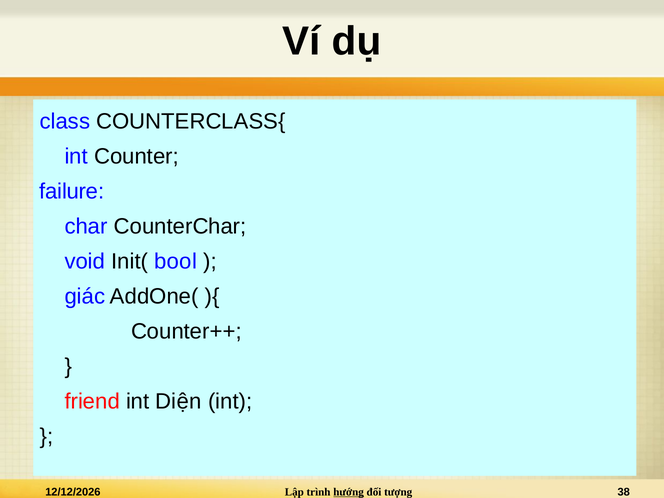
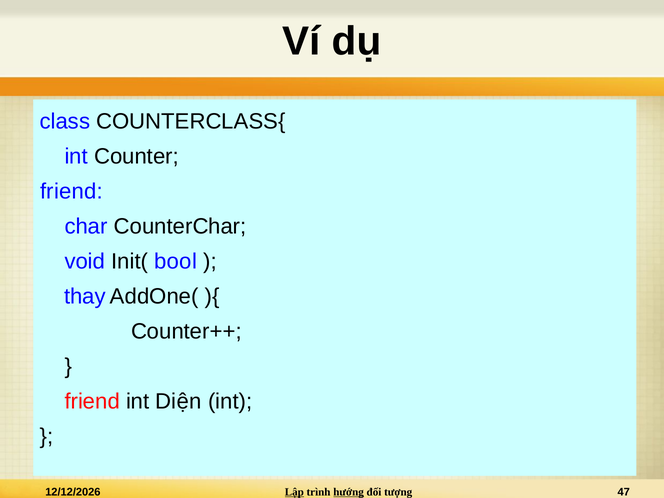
failure: failure -> friend (72, 192)
giác: giác -> thay (85, 296)
Lập underline: none -> present (294, 492)
38: 38 -> 47 (624, 492)
